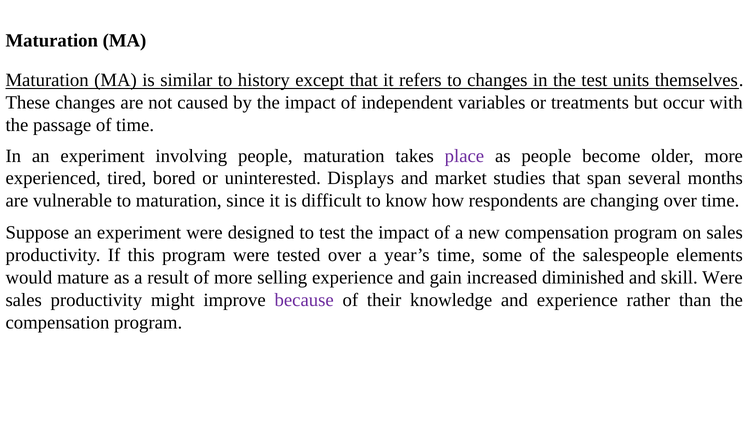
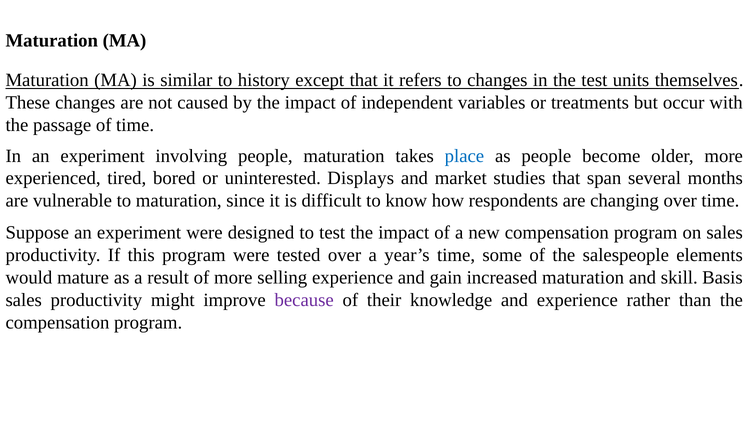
place colour: purple -> blue (464, 156)
increased diminished: diminished -> maturation (583, 278)
skill Were: Were -> Basis (722, 278)
